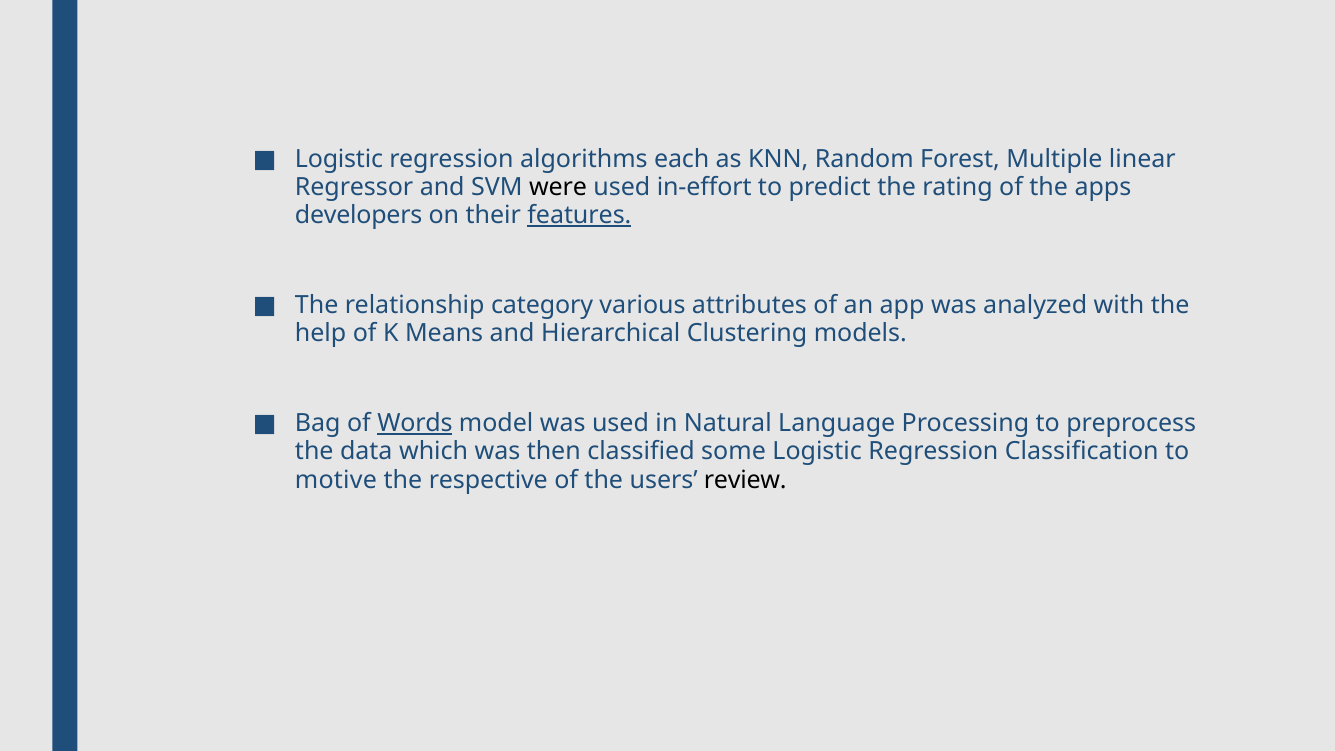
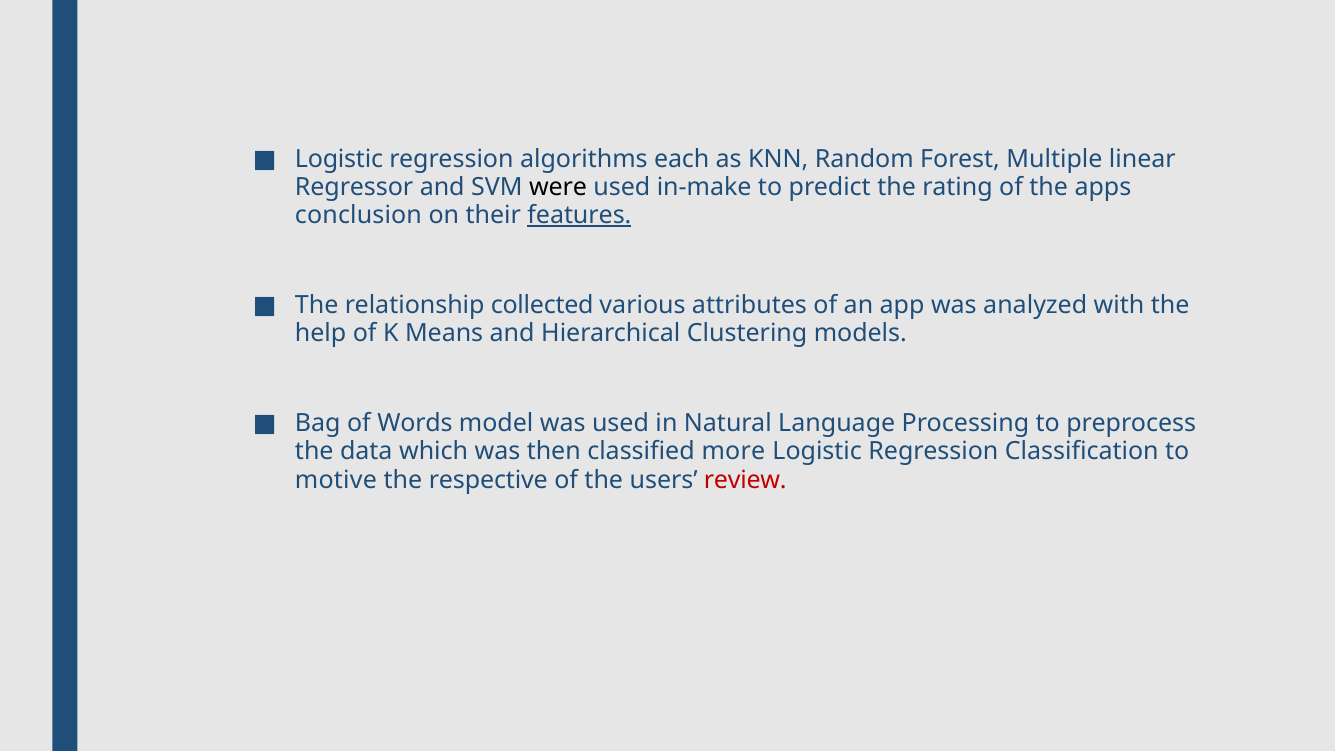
in-effort: in-effort -> in-make (704, 187)
developers: developers -> conclusion (358, 215)
category: category -> collected (542, 305)
Words underline: present -> none (415, 423)
some: some -> more (733, 452)
review colour: black -> red (745, 480)
